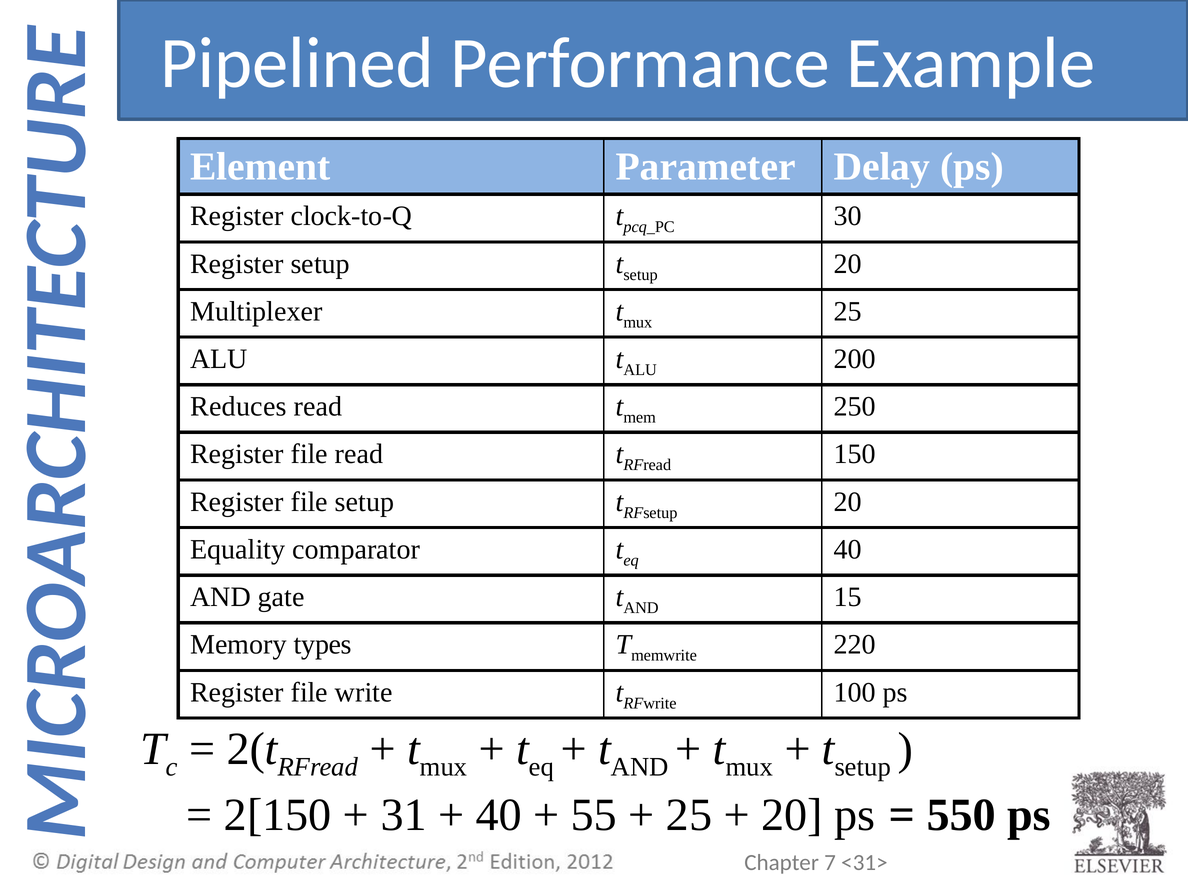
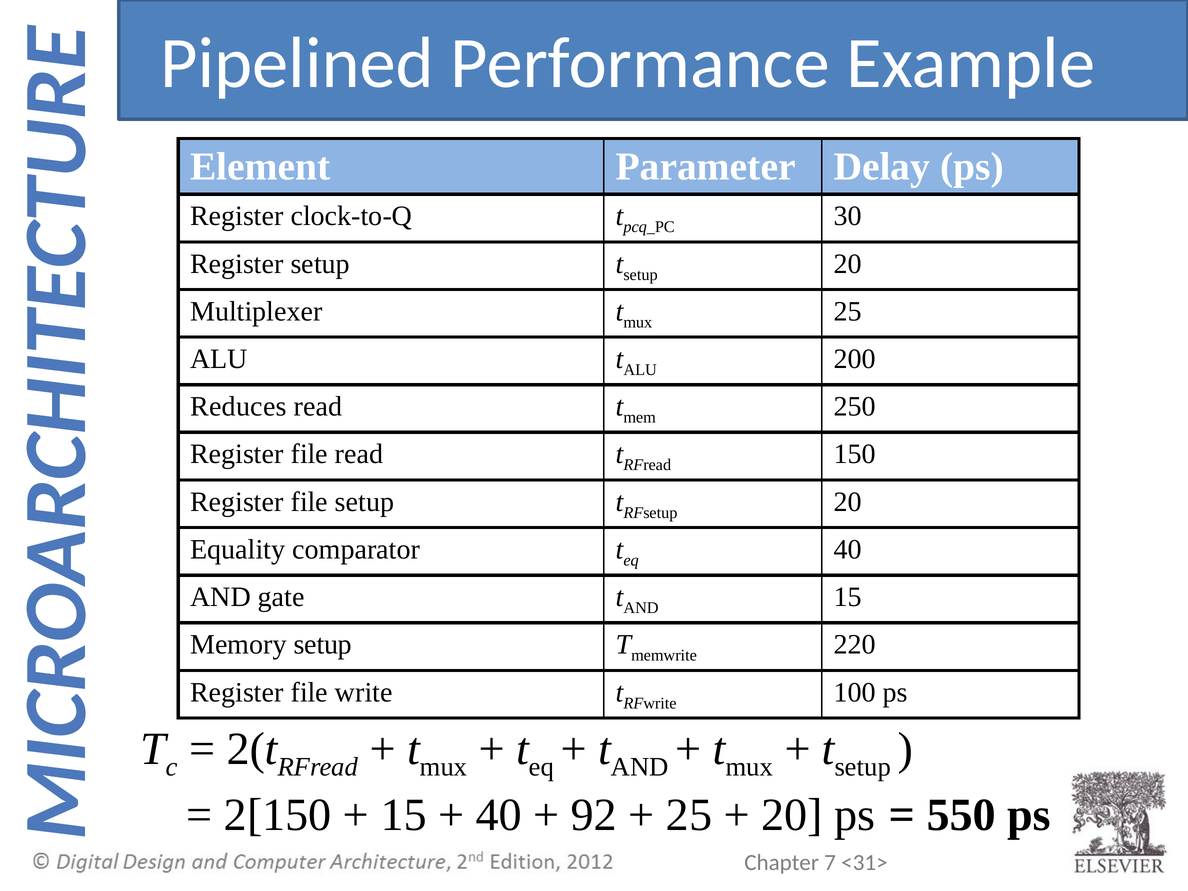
Memory types: types -> setup (323, 645)
31: 31 -> 15 (404, 815)
55: 55 -> 92 (594, 815)
